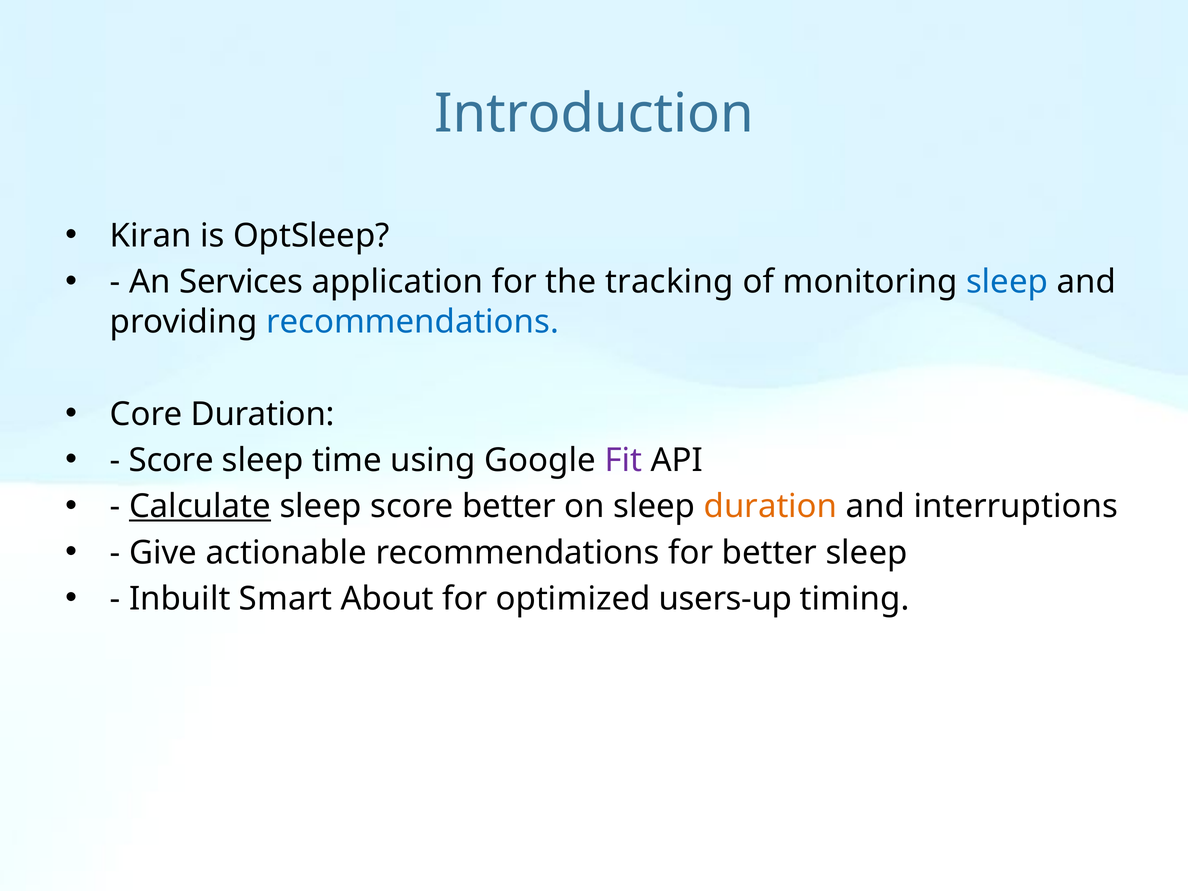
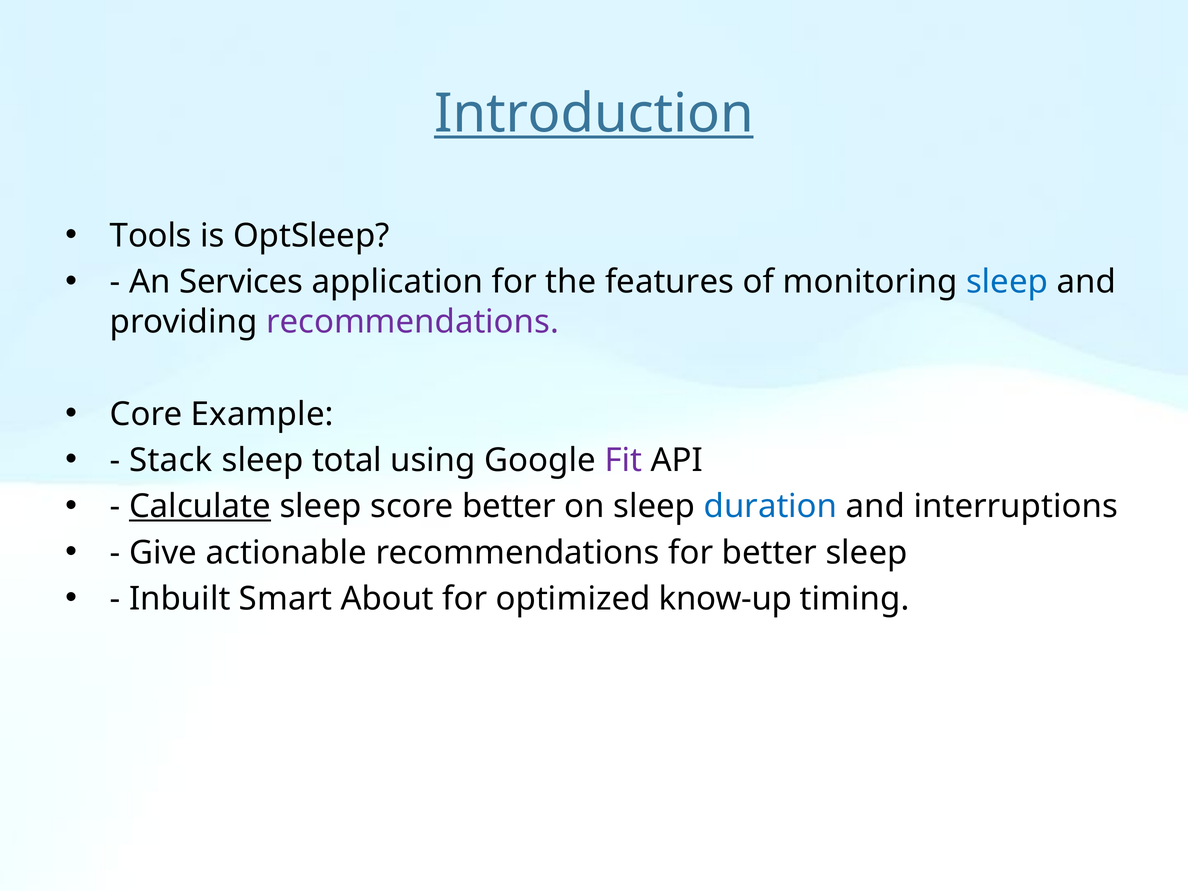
Introduction underline: none -> present (594, 114)
Kiran: Kiran -> Tools (151, 236)
tracking: tracking -> features (670, 282)
recommendations colour: blue -> purple (413, 322)
Core Duration: Duration -> Example (262, 414)
Score: Score -> Stack (171, 460)
time: time -> total (347, 460)
duration colour: orange -> blue (771, 507)
users-up: users-up -> know-up (725, 599)
